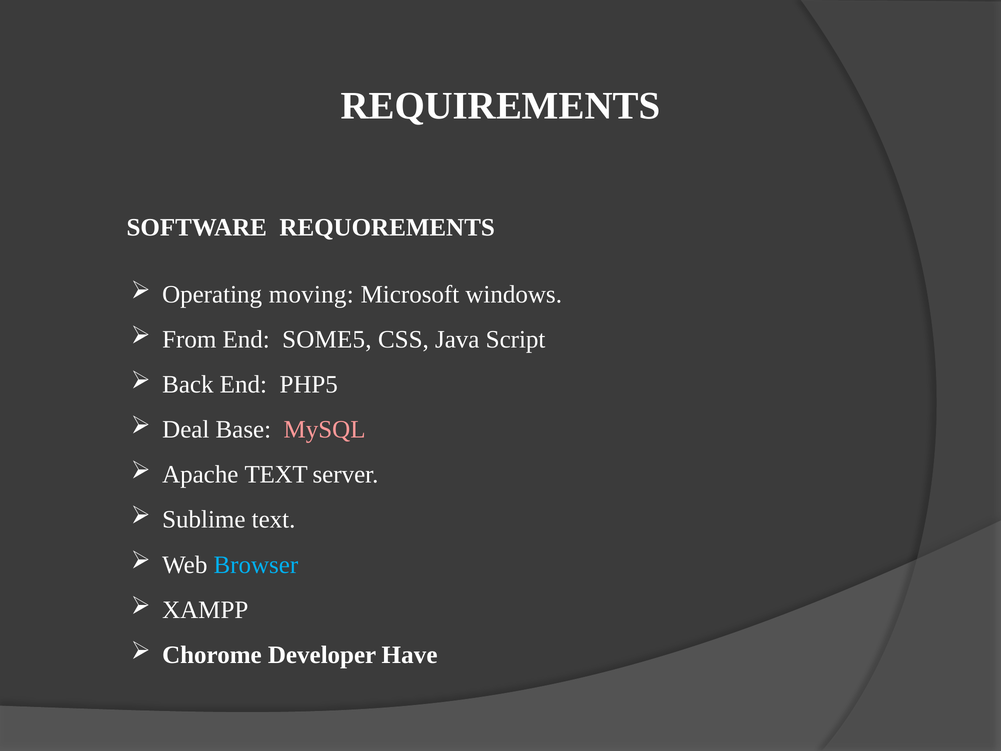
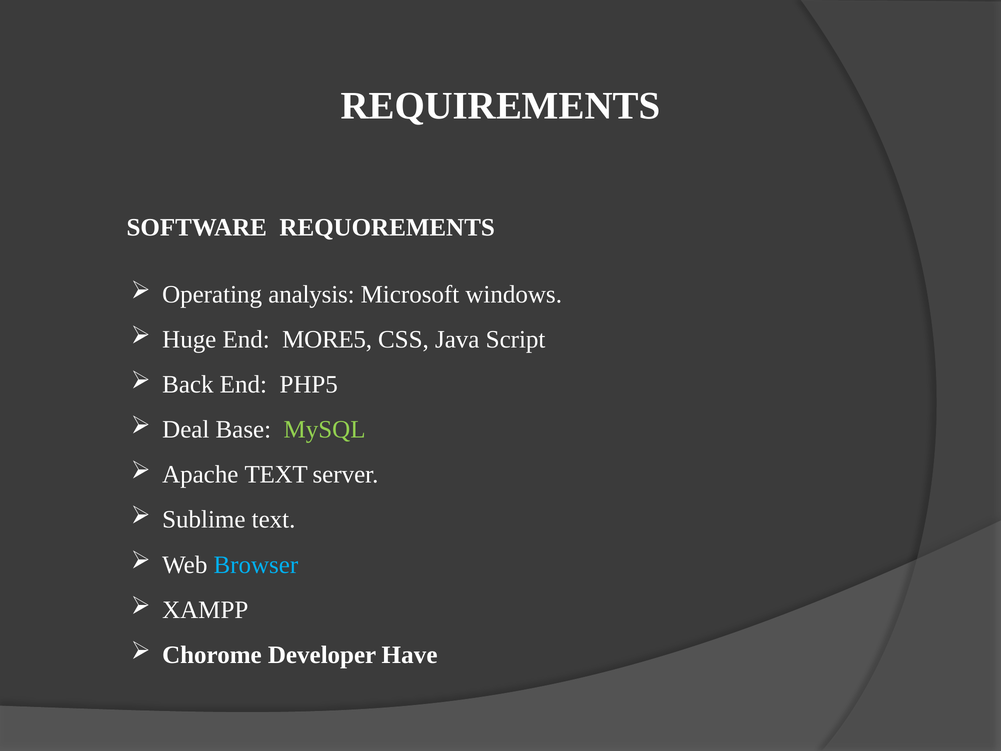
moving: moving -> analysis (311, 294)
From: From -> Huge (189, 339)
SOME5: SOME5 -> MORE5 (327, 339)
MySQL colour: pink -> light green (325, 429)
